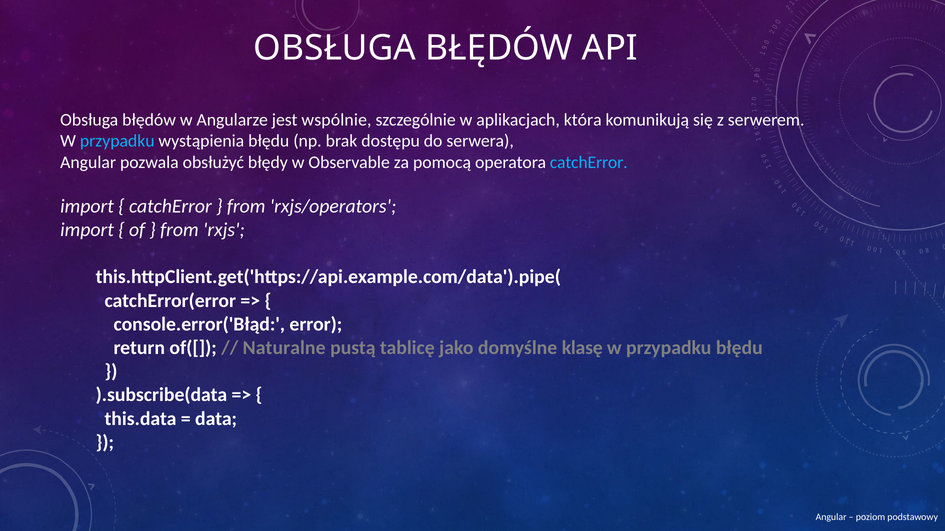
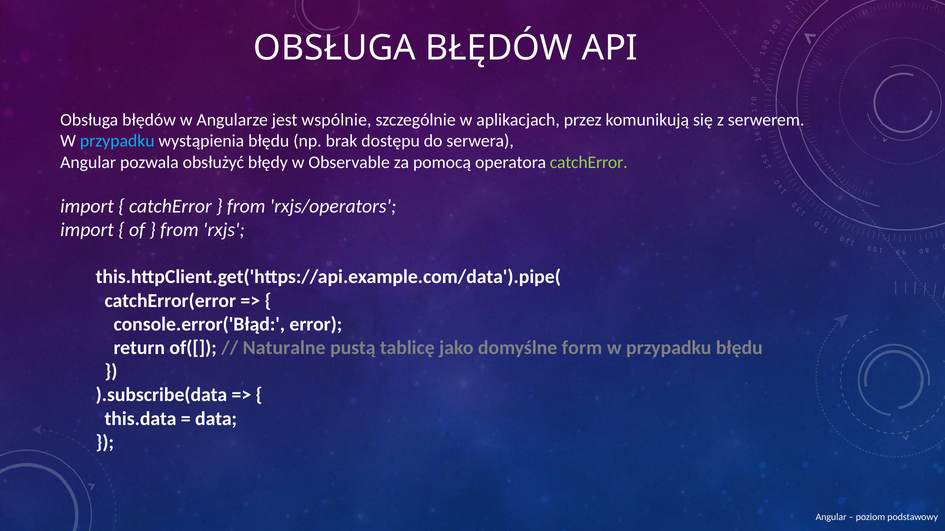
która: która -> przez (583, 120)
catchError colour: light blue -> light green (589, 162)
klasę: klasę -> form (582, 348)
